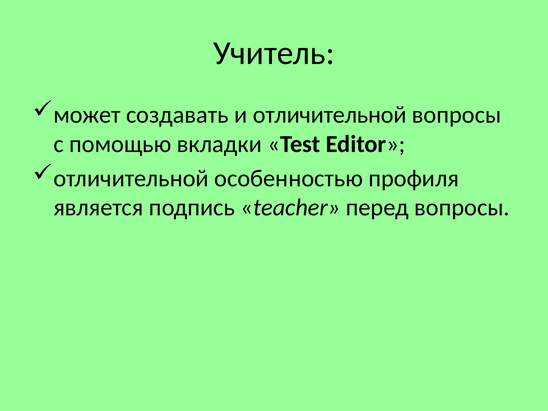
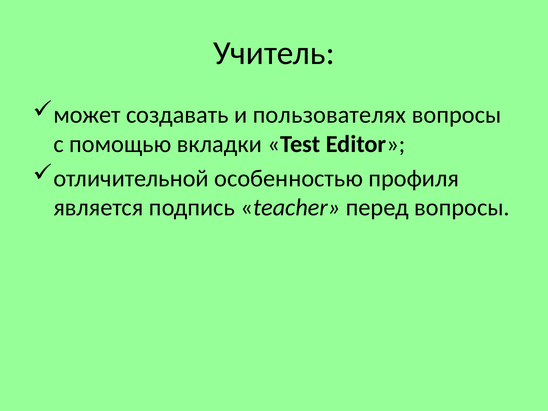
и отличительной: отличительной -> пользователях (330, 115)
